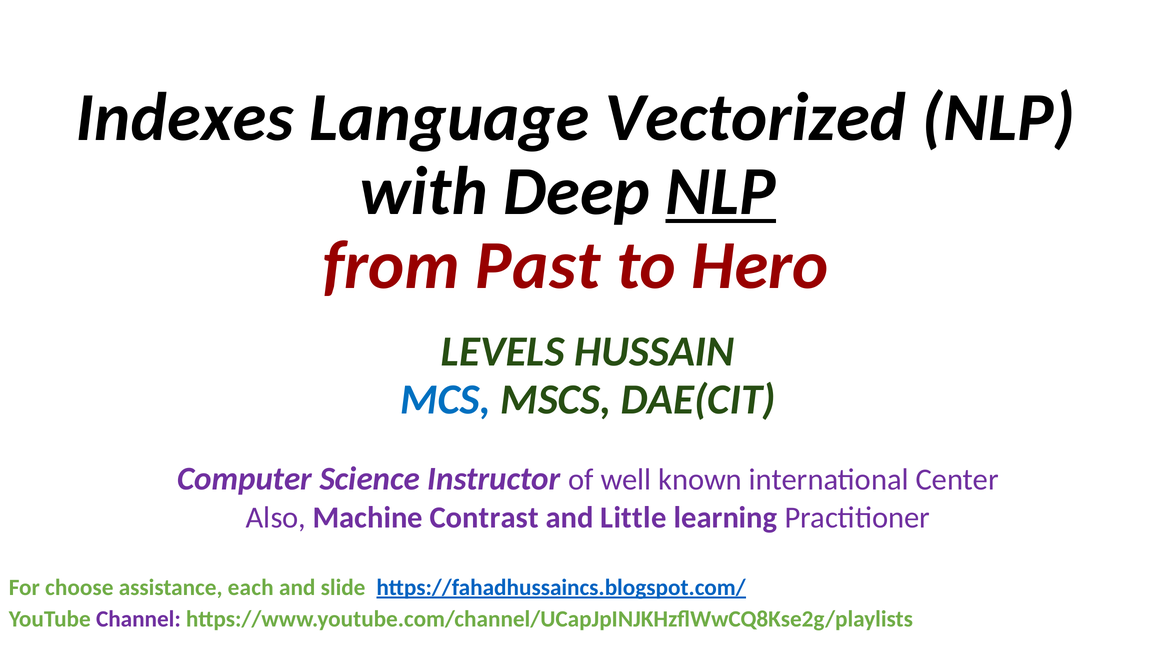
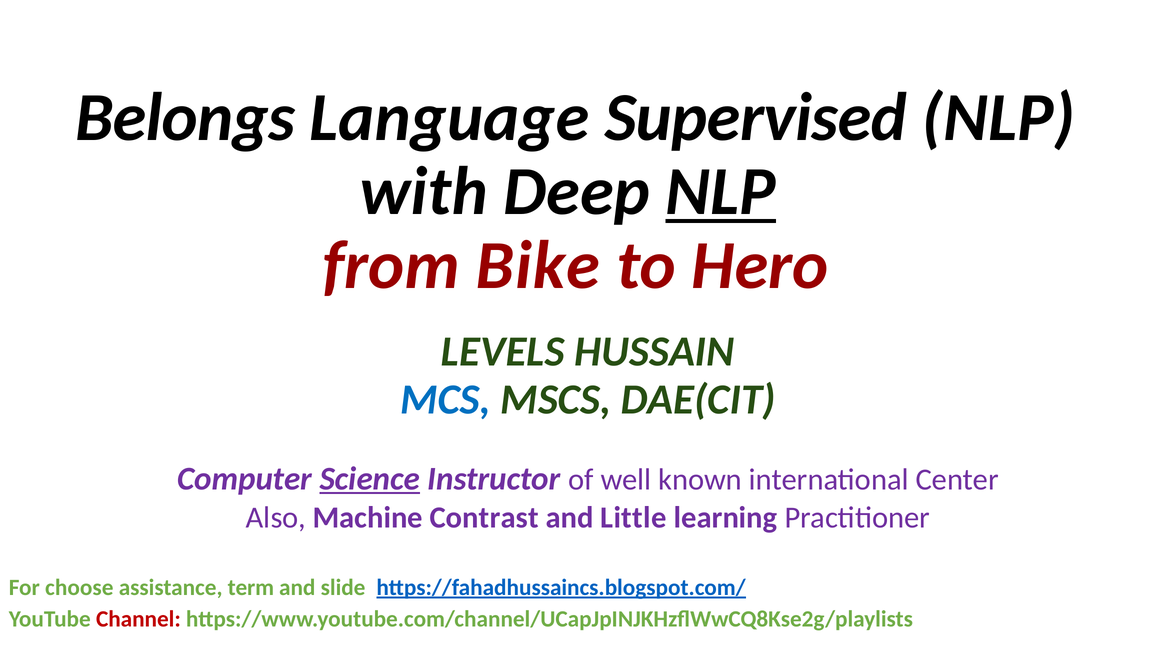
Indexes: Indexes -> Belongs (185, 117)
Vectorized: Vectorized -> Supervised (756, 117)
Past: Past -> Bike (538, 266)
Science underline: none -> present (370, 478)
each: each -> term (251, 587)
Channel colour: purple -> red (138, 619)
